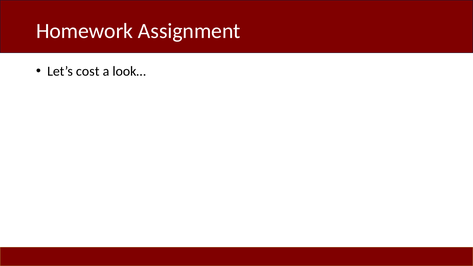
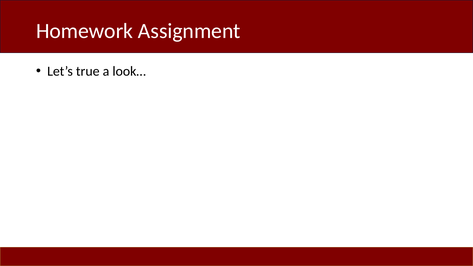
cost: cost -> true (88, 71)
